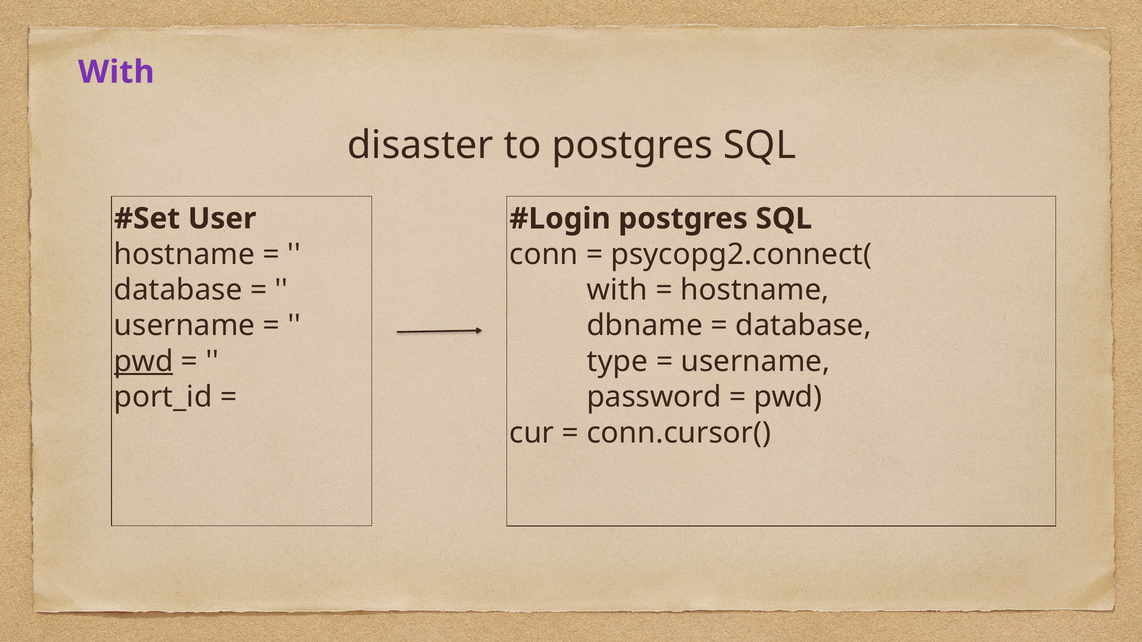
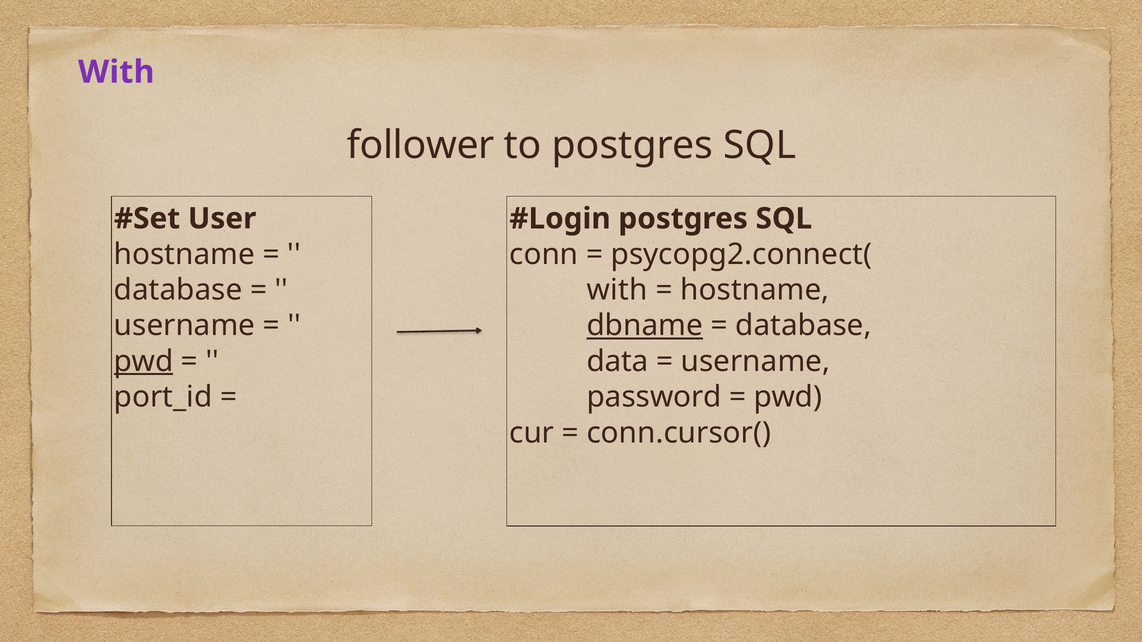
disaster: disaster -> follower (421, 145)
dbname underline: none -> present (645, 326)
type: type -> data (618, 362)
